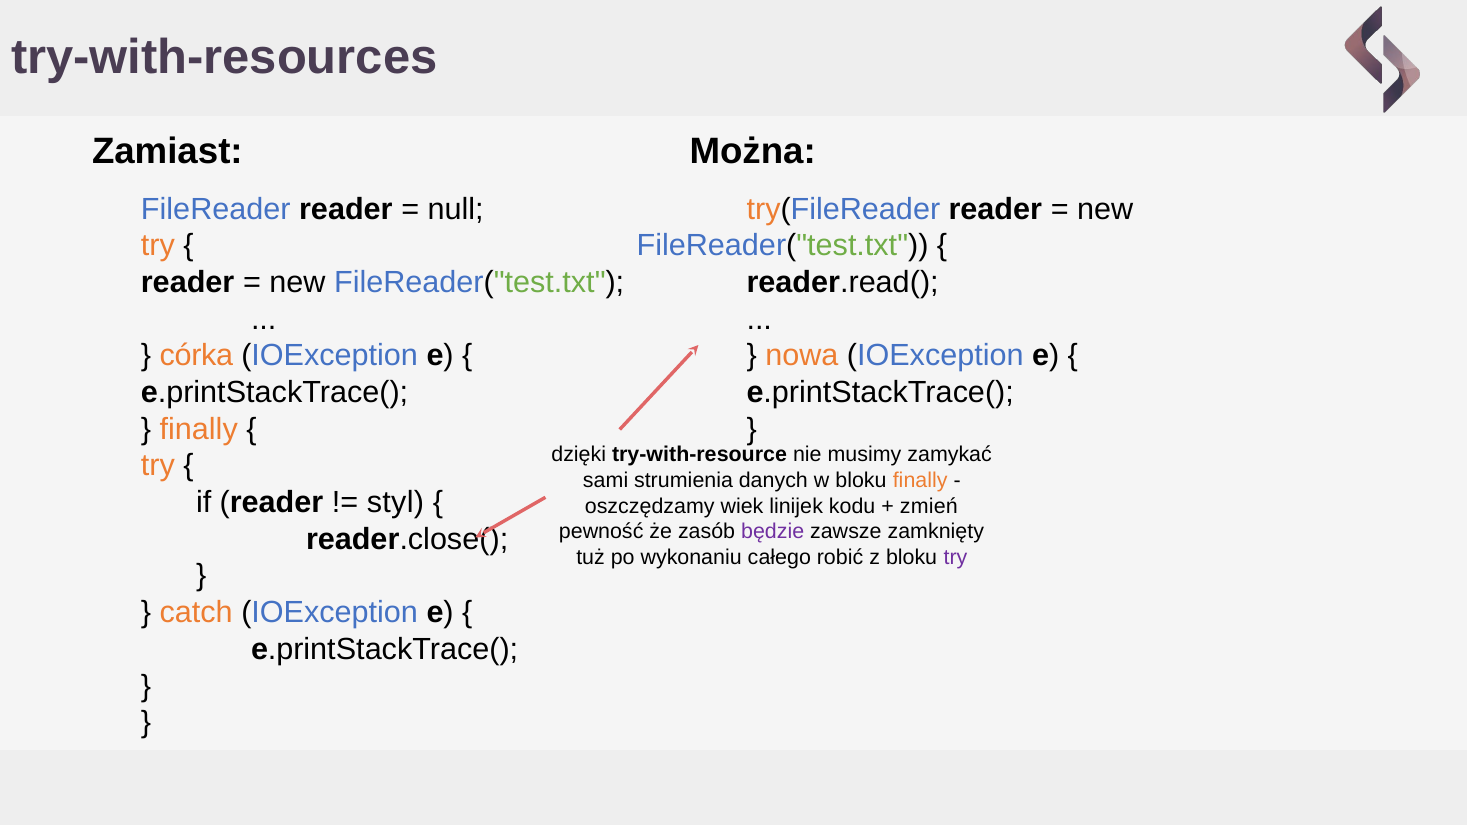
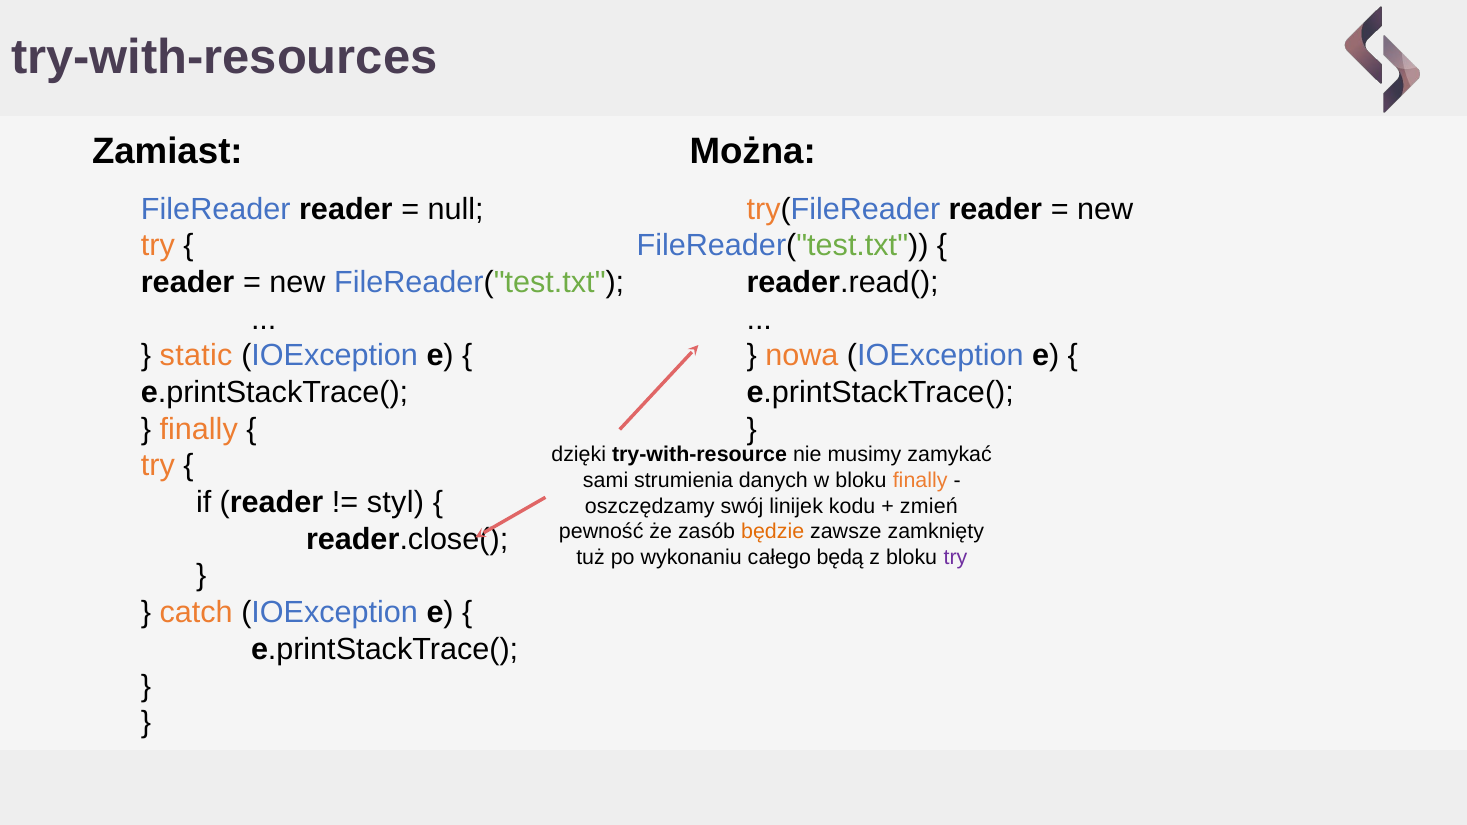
córka: córka -> static (196, 356)
wiek: wiek -> swój (742, 506)
będzie colour: purple -> orange (773, 532)
robić: robić -> będą (840, 558)
